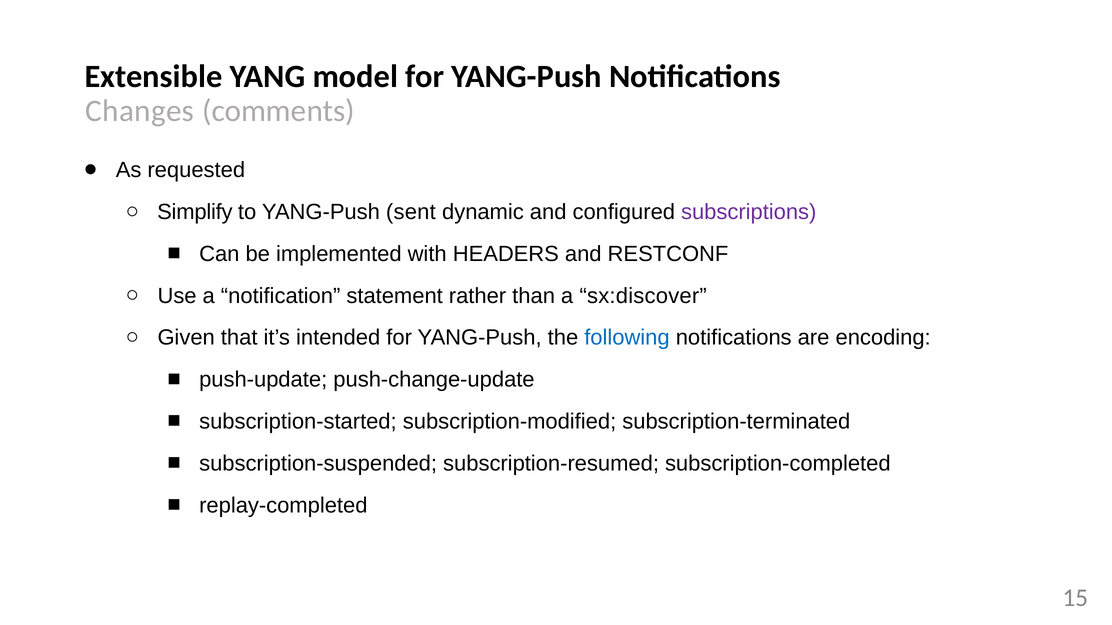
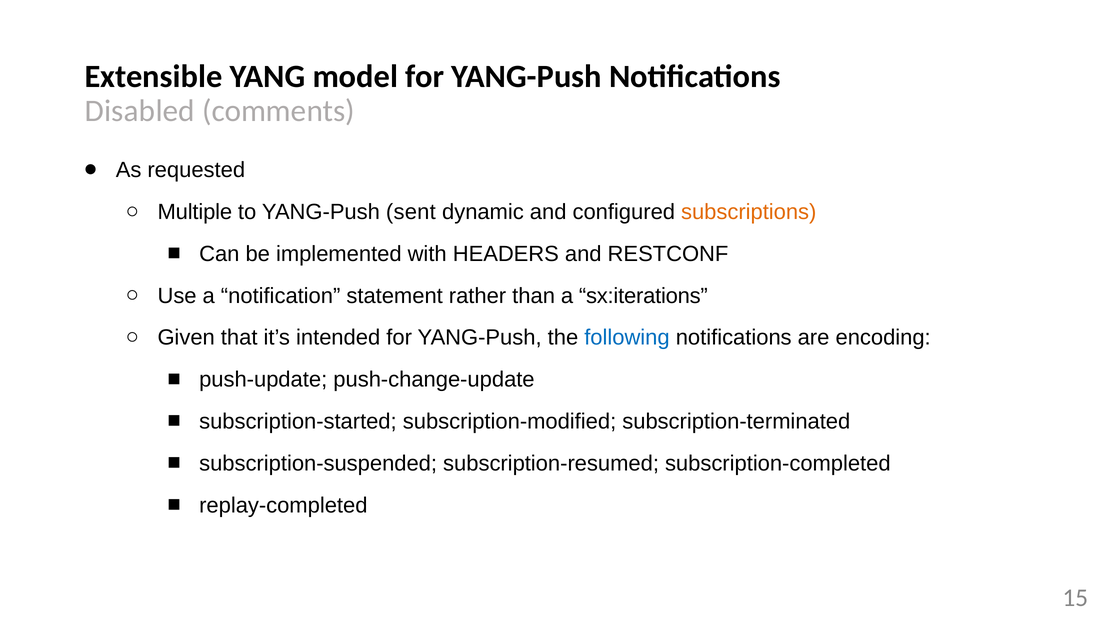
Changes: Changes -> Disabled (140, 111)
Simplify: Simplify -> Multiple (195, 212)
subscriptions colour: purple -> orange (749, 212)
sx:discover: sx:discover -> sx:iterations (643, 296)
